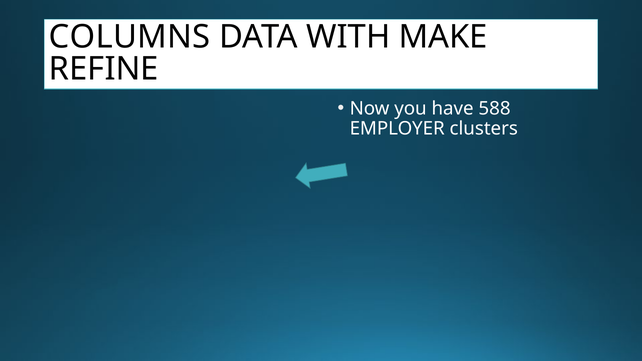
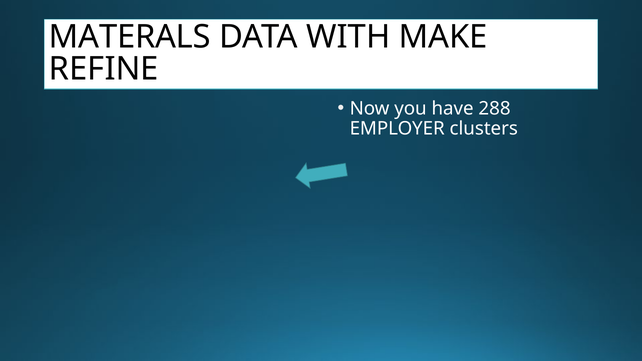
COLUMNS: COLUMNS -> MATERALS (130, 37)
588: 588 -> 288 (495, 109)
